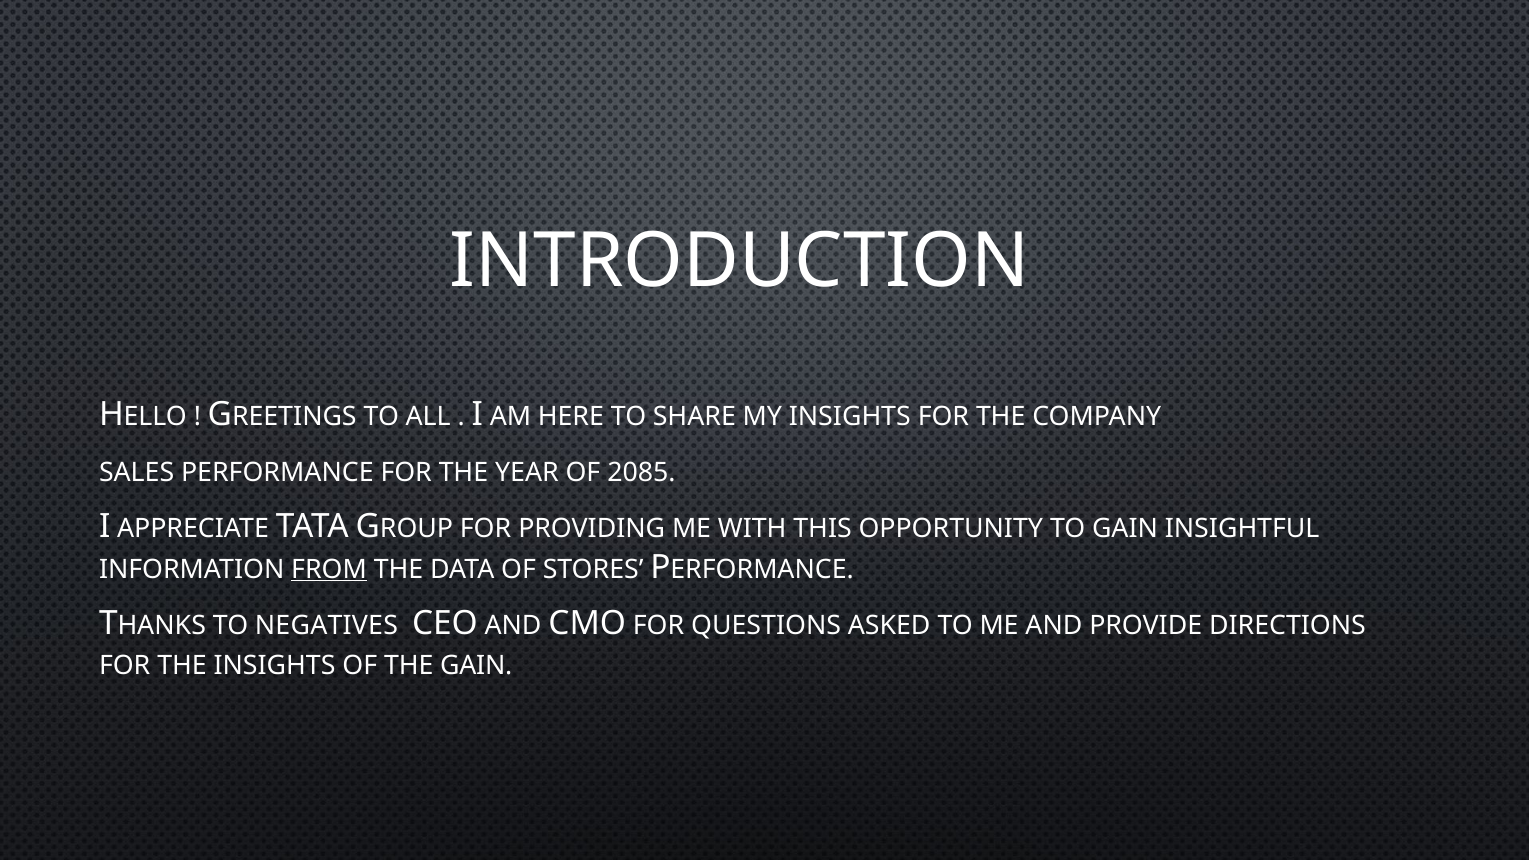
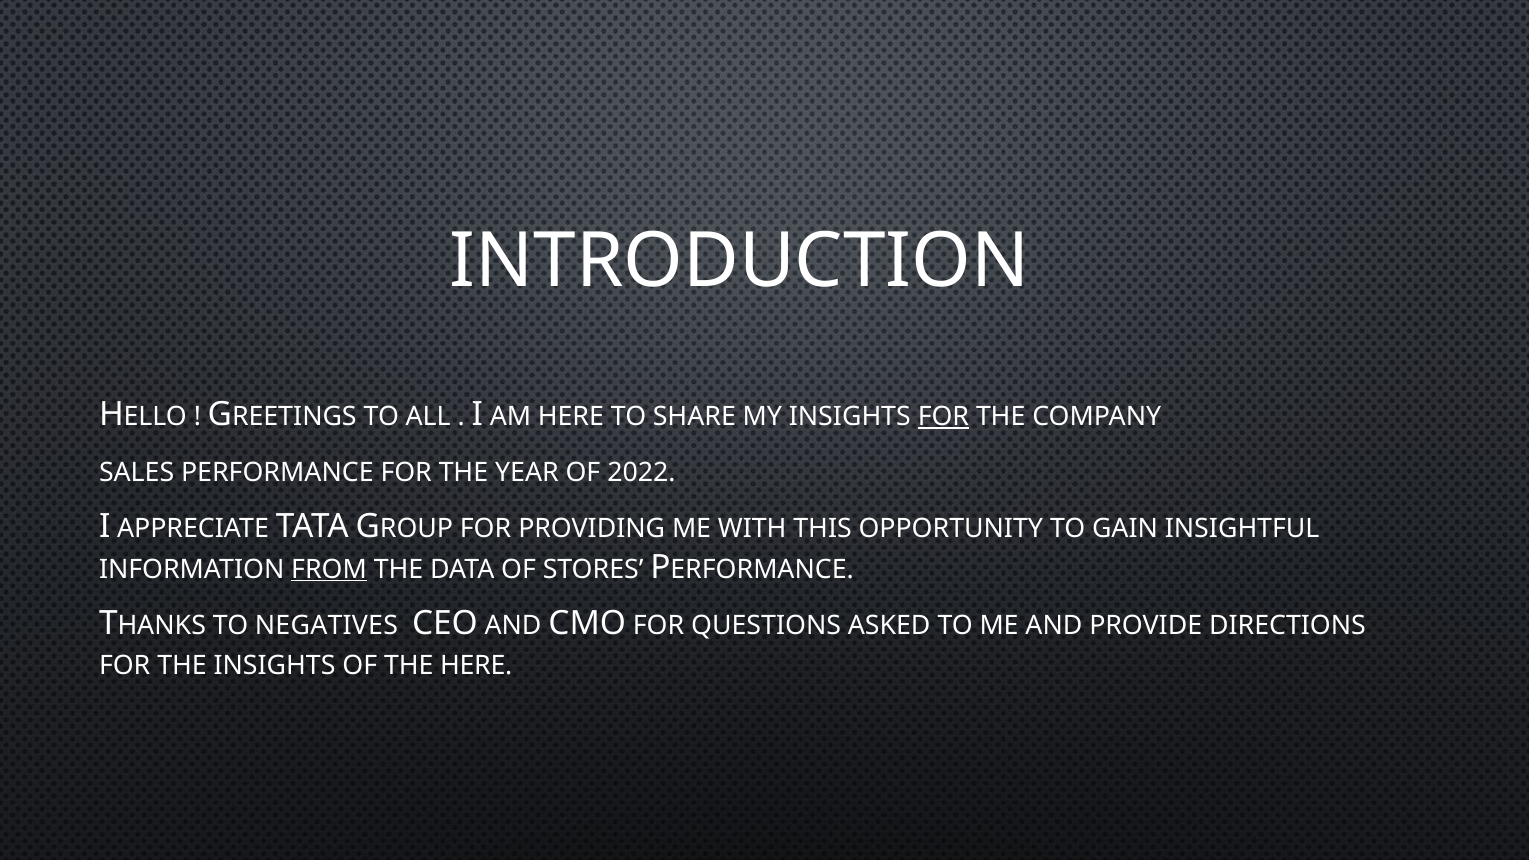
FOR underline: none -> present (943, 416)
2085: 2085 -> 2022 (641, 473)
THE GAIN: GAIN -> HERE (476, 666)
